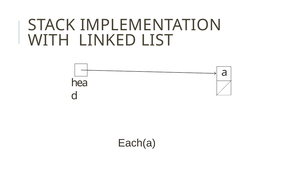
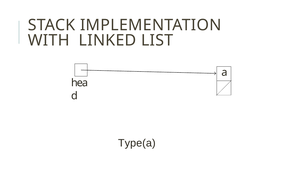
Each(a: Each(a -> Type(a (137, 143)
